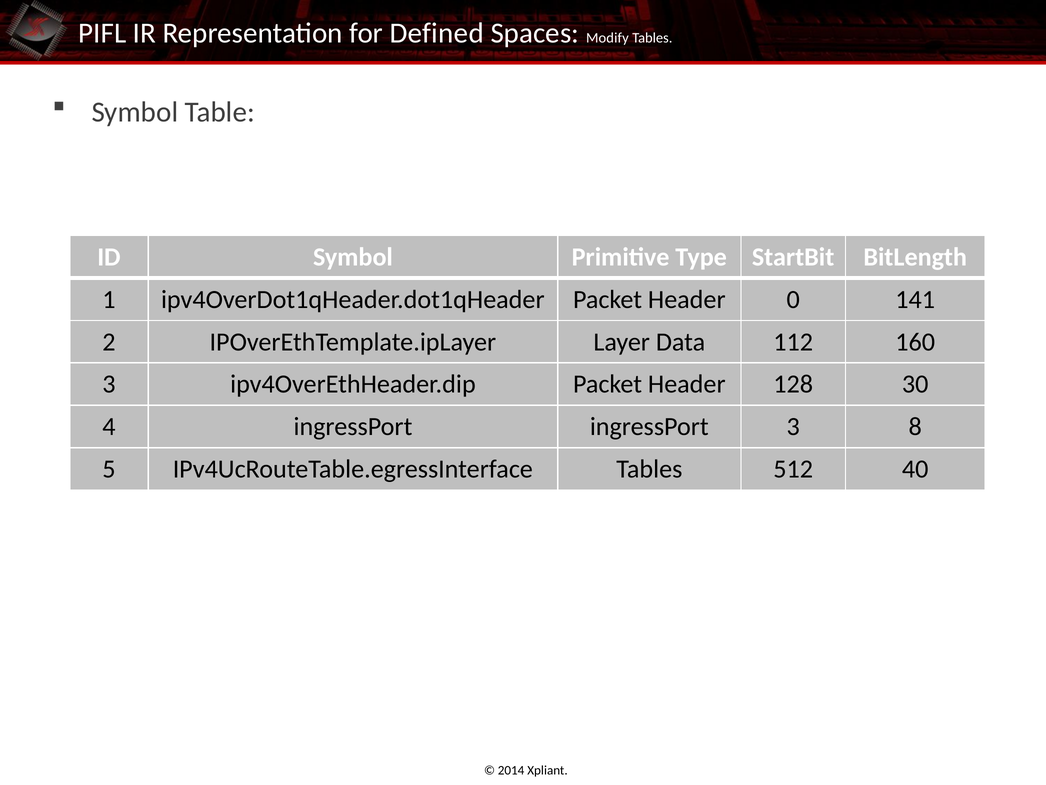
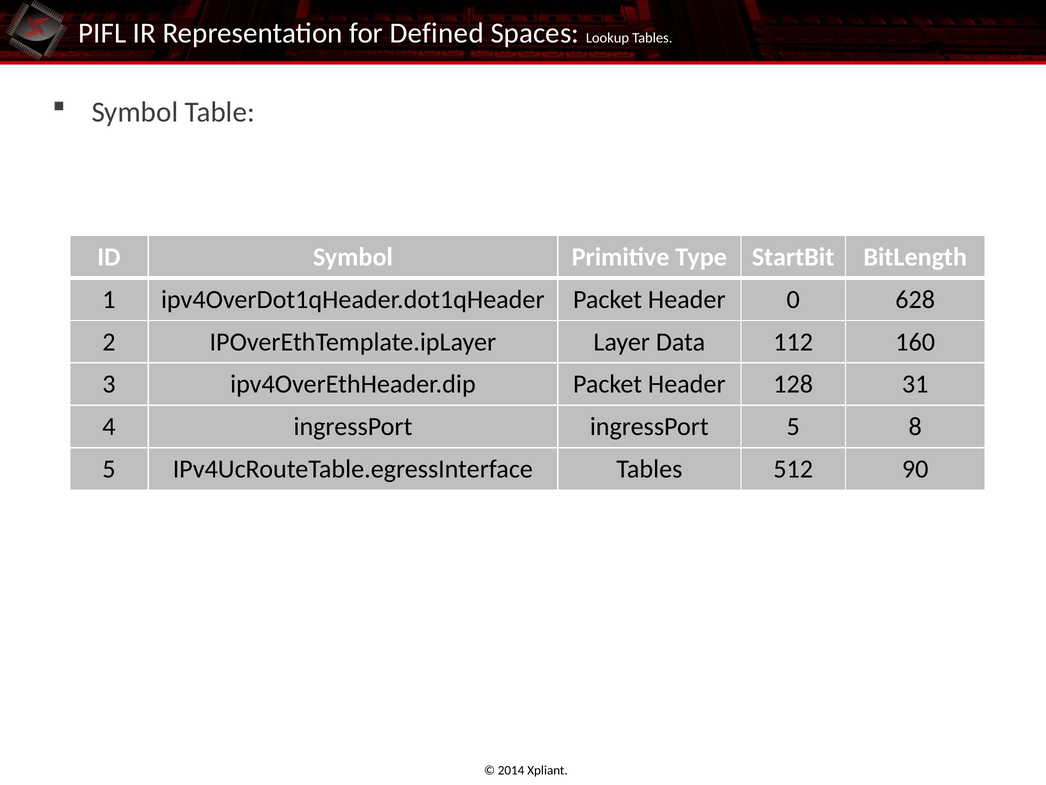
Modify: Modify -> Lookup (607, 38)
141: 141 -> 628 (915, 299)
30: 30 -> 31 (915, 384)
ingressPort 3: 3 -> 5 (793, 427)
40: 40 -> 90 (915, 469)
